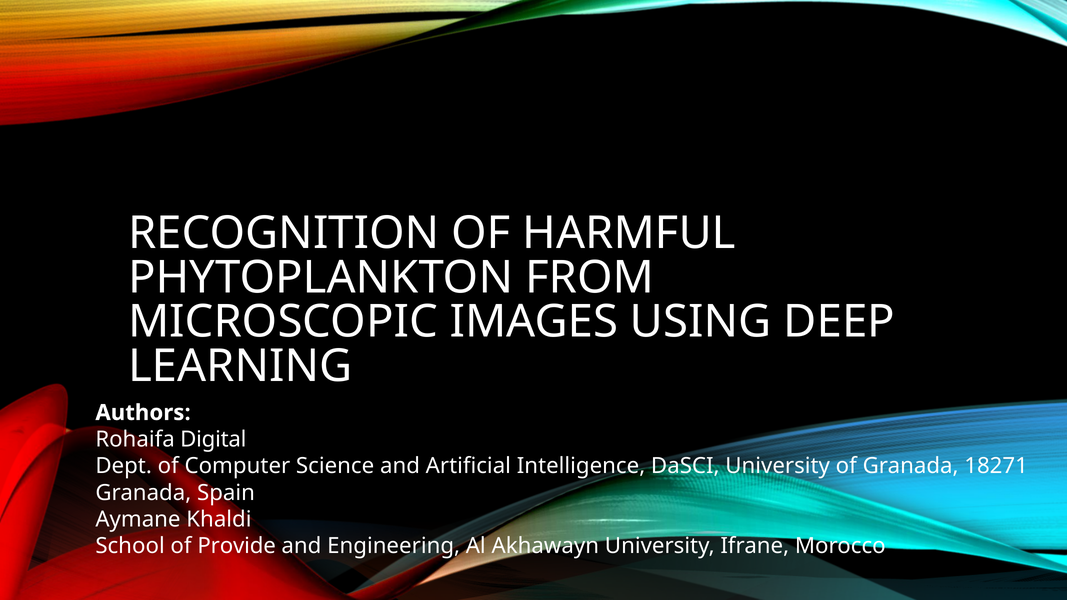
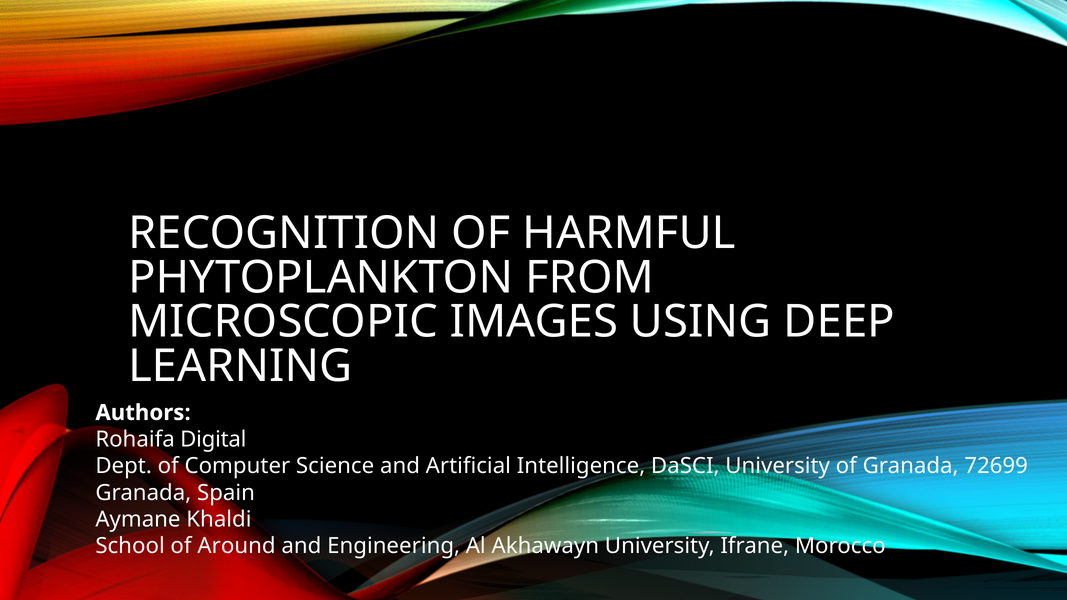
18271: 18271 -> 72699 (996, 466)
Provide: Provide -> Around (237, 546)
